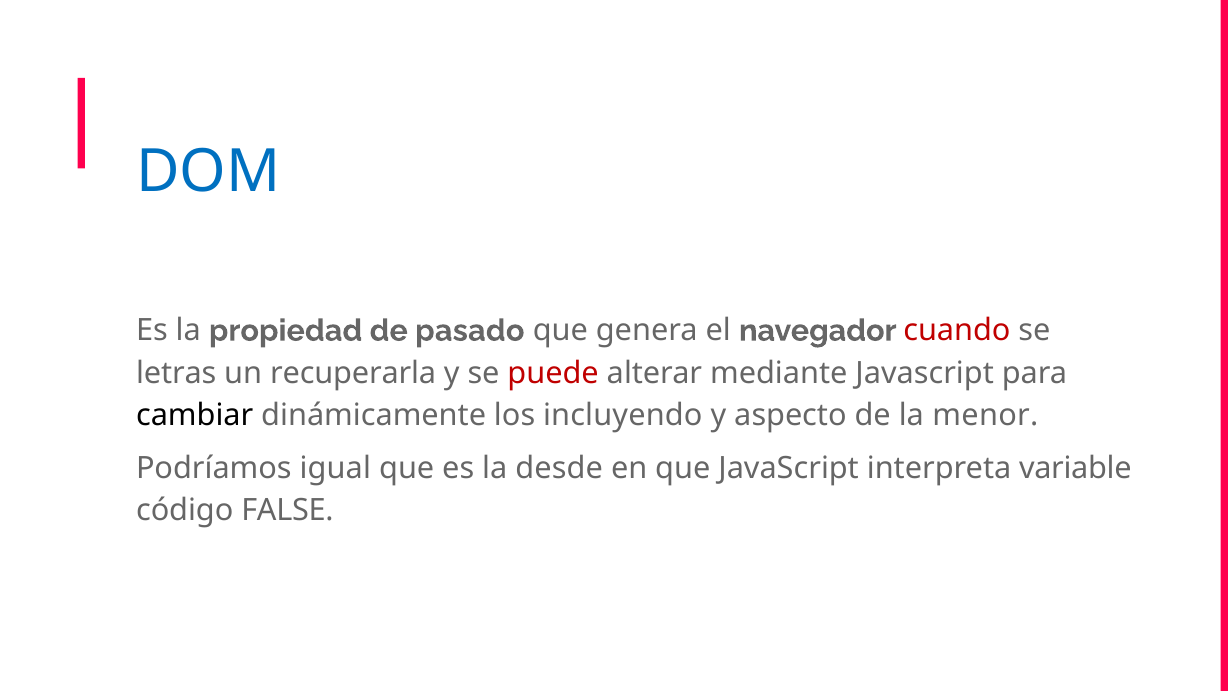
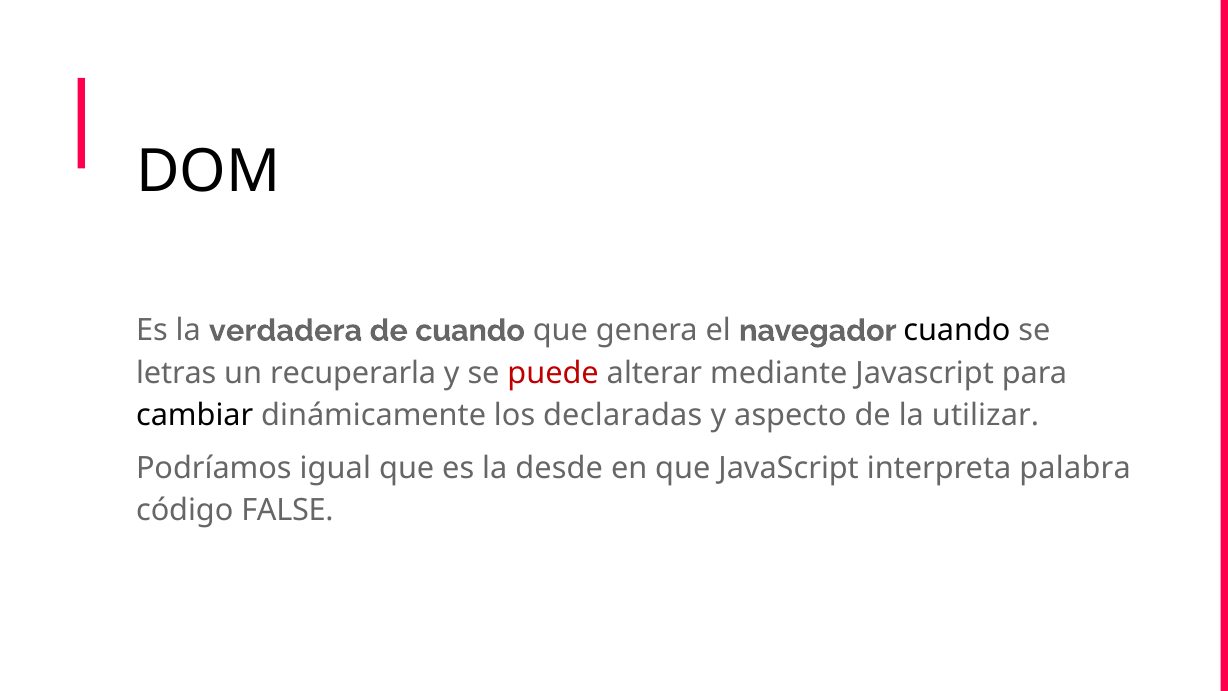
DOM colour: blue -> black (208, 172)
propiedad: propiedad -> verdadera (286, 330)
de pasado: pasado -> cuando (470, 330)
cuando colour: red -> black (957, 330)
incluyendo: incluyendo -> declaradas (623, 415)
menor: menor -> utilizar (986, 415)
variable: variable -> palabra (1075, 468)
